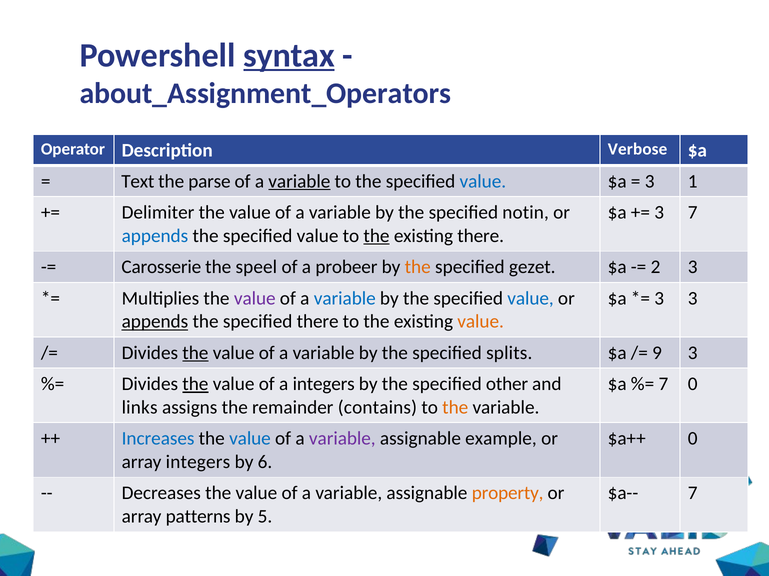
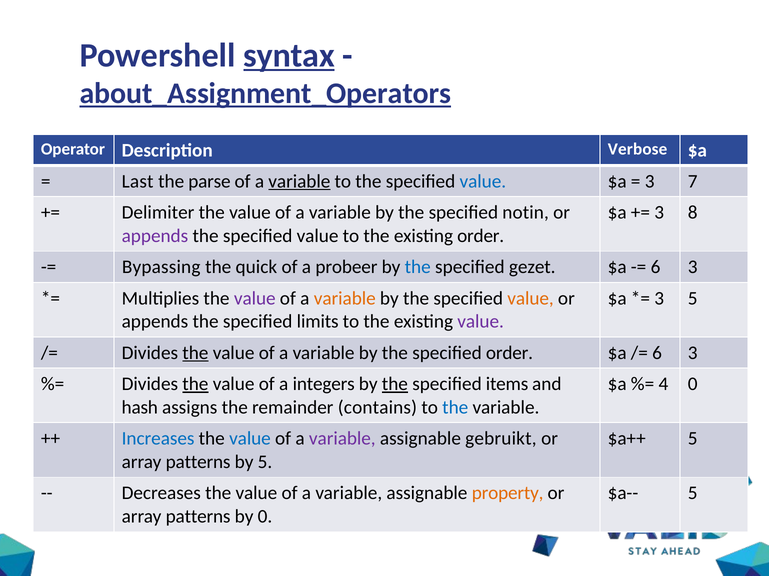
about_Assignment_Operators underline: none -> present (265, 94)
Text: Text -> Last (138, 182)
1: 1 -> 7 (693, 182)
3 7: 7 -> 8 (693, 213)
appends colour: blue -> purple (155, 236)
the underline: present -> none (377, 236)
existing there: there -> order (481, 236)
Carosserie: Carosserie -> Bypassing (161, 267)
speel: speel -> quick (256, 267)
the colour: orange -> blue (418, 267)
2: 2 -> 6 (656, 267)
variable colour: blue -> orange (345, 299)
value colour: blue -> orange (531, 299)
3 3: 3 -> 5 (693, 299)
appends underline: present -> none (155, 322)
specified there: there -> limits (318, 322)
value colour: orange -> purple (481, 322)
specified splits: splits -> order (509, 353)
9: 9 -> 6 (657, 353)
the underline: none -> present (395, 384)
other: other -> items (507, 384)
7: 7 -> 4 (663, 384)
links: links -> hash (140, 408)
the colour: orange -> blue (455, 408)
example: example -> gebruikt (501, 439)
$a++ 0: 0 -> 5 (693, 439)
integers: integers -> patterns (198, 463)
by 6: 6 -> 5 (265, 463)
$a-- 7: 7 -> 5 (693, 494)
by 5: 5 -> 0 (265, 517)
